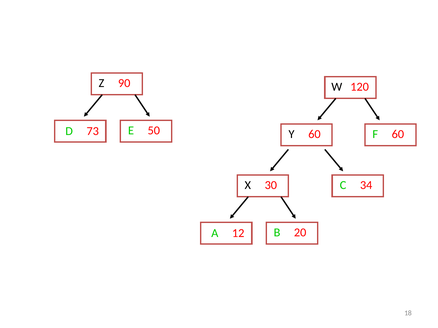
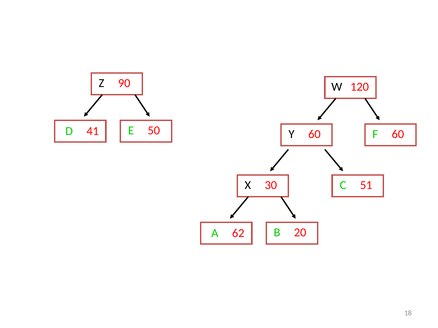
73: 73 -> 41 (93, 131)
34: 34 -> 51 (366, 186)
12: 12 -> 62 (238, 234)
